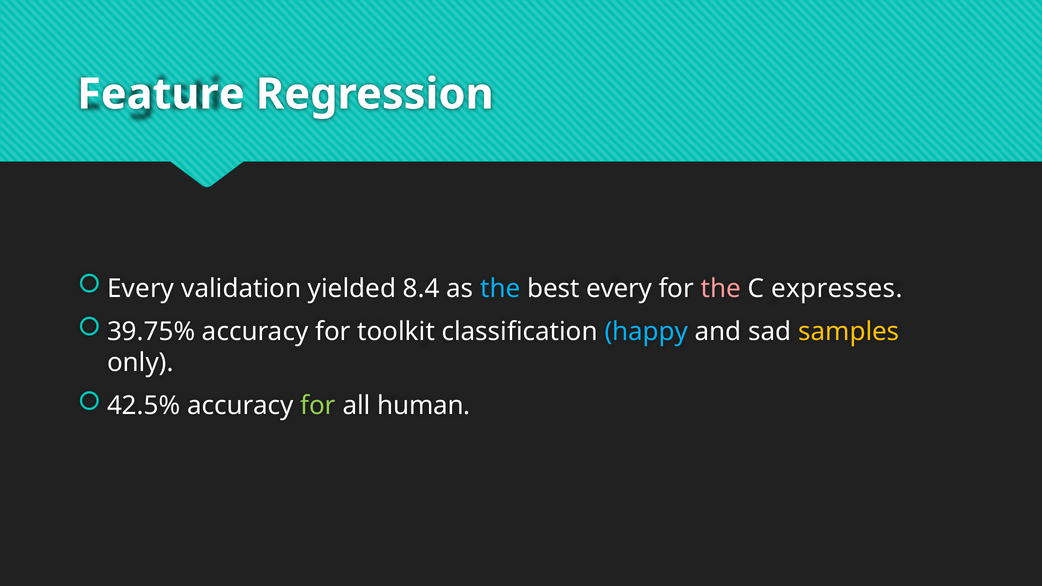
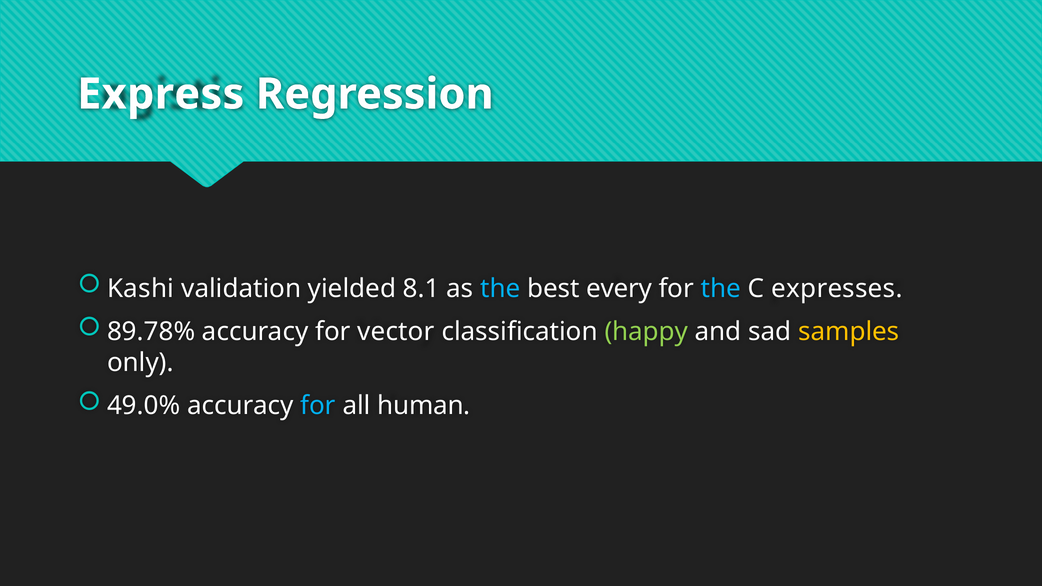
Feature: Feature -> Express (161, 94)
Every: Every -> Kashi (141, 289)
8.4: 8.4 -> 8.1 (421, 289)
the colour: pink -> light blue (721, 289)
39.75%: 39.75% -> 89.78% (151, 332)
toolkit: toolkit -> vector (396, 332)
happy colour: light blue -> light green (646, 332)
42.5%: 42.5% -> 49.0% (144, 406)
for colour: light green -> light blue (318, 406)
